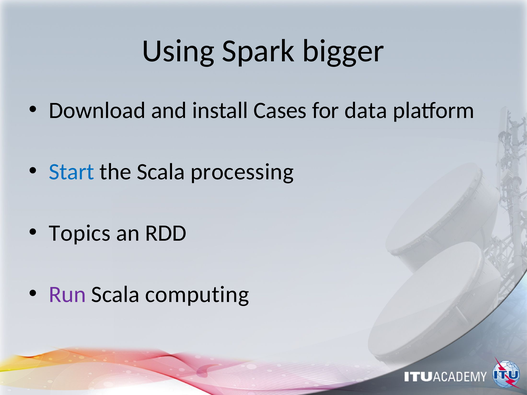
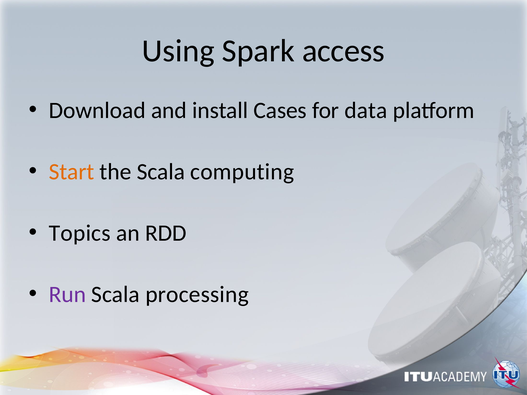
bigger: bigger -> access (343, 51)
Start colour: blue -> orange (72, 172)
processing: processing -> computing (242, 172)
computing: computing -> processing (197, 295)
